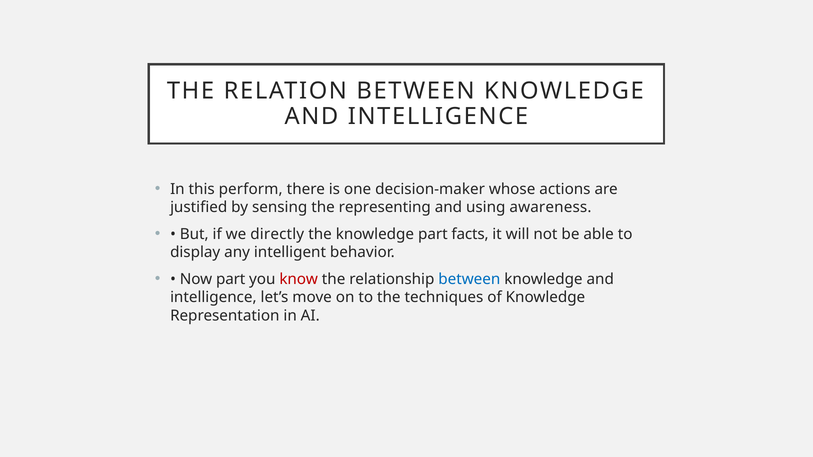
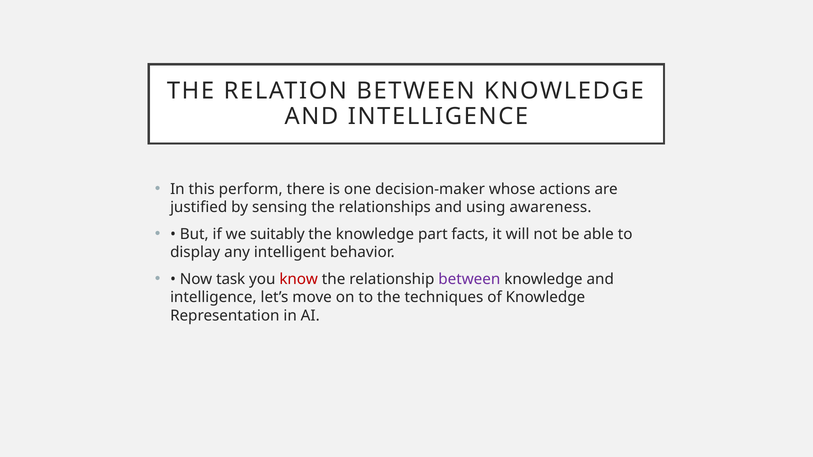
representing: representing -> relationships (385, 207)
directly: directly -> suitably (277, 234)
Now part: part -> task (231, 279)
between colour: blue -> purple (469, 279)
